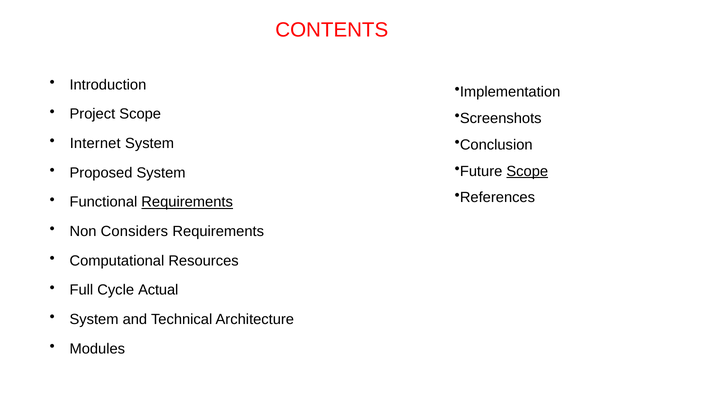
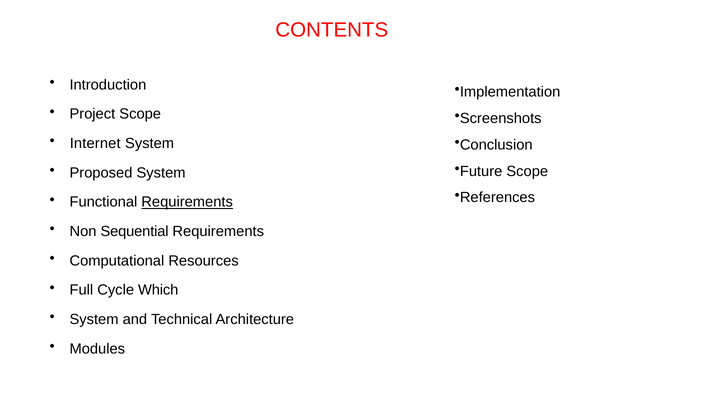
Scope underline: present -> none (527, 171)
Considers: Considers -> Sequential (135, 232)
Actual: Actual -> Which (158, 290)
